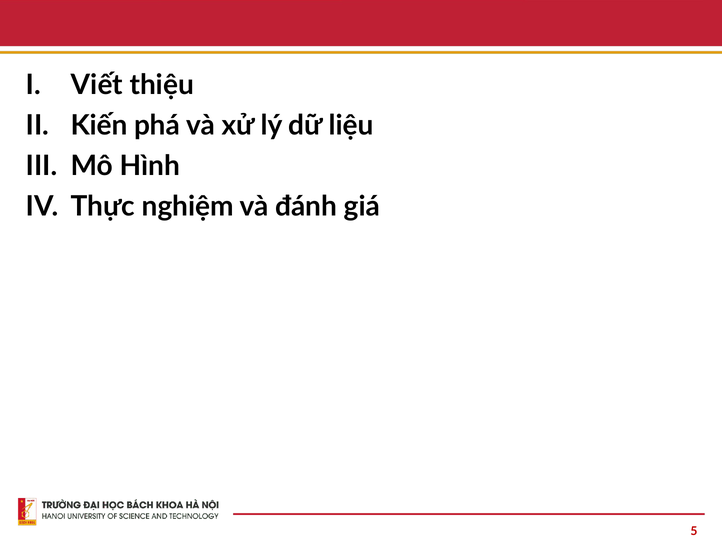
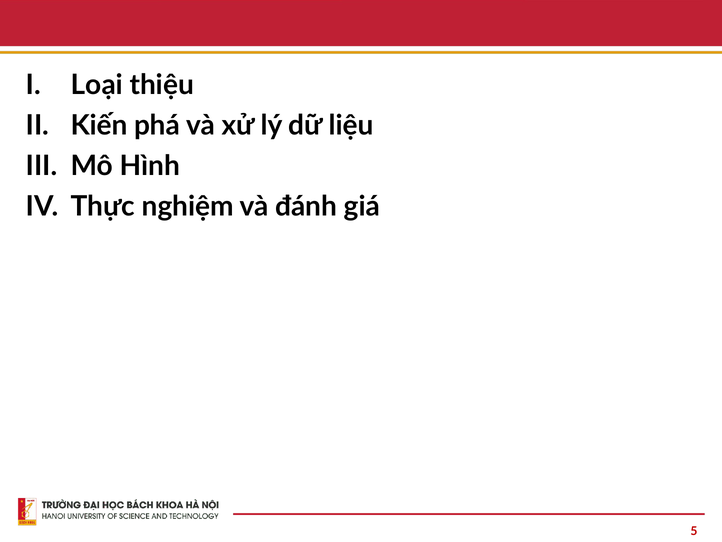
Viết: Viết -> Loại (97, 85)
